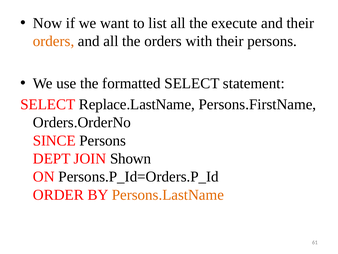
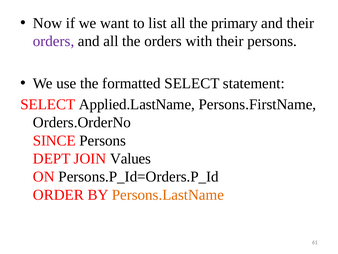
execute: execute -> primary (234, 23)
orders colour: orange -> purple (54, 41)
Replace.LastName: Replace.LastName -> Applied.LastName (137, 104)
Shown: Shown -> Values (131, 158)
